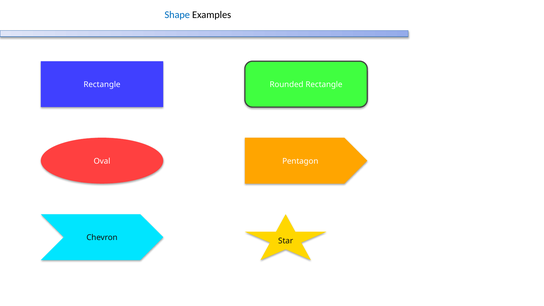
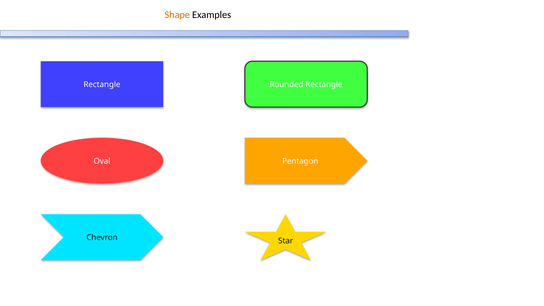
Shape colour: blue -> orange (177, 15)
